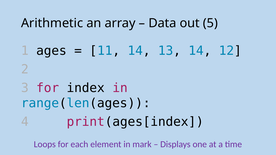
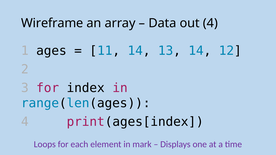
Arithmetic: Arithmetic -> Wireframe (52, 23)
out 5: 5 -> 4 (210, 23)
